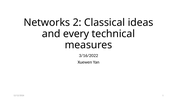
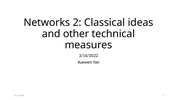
every: every -> other (76, 34)
